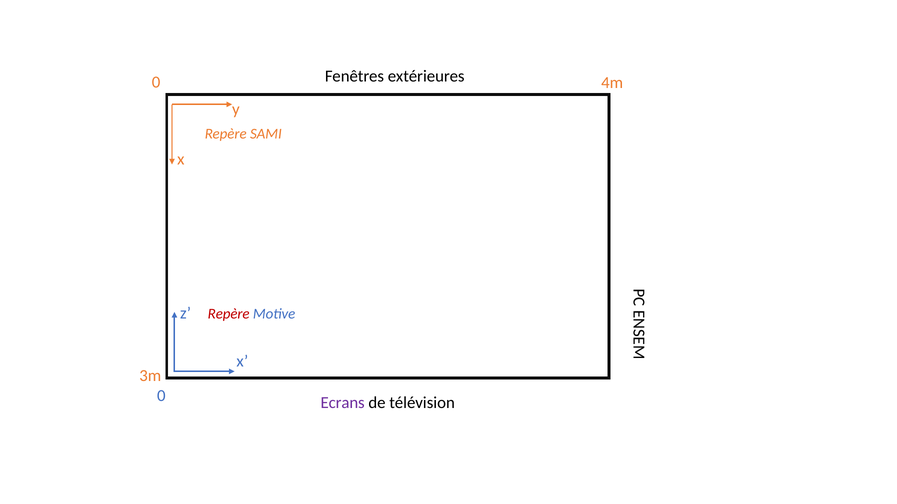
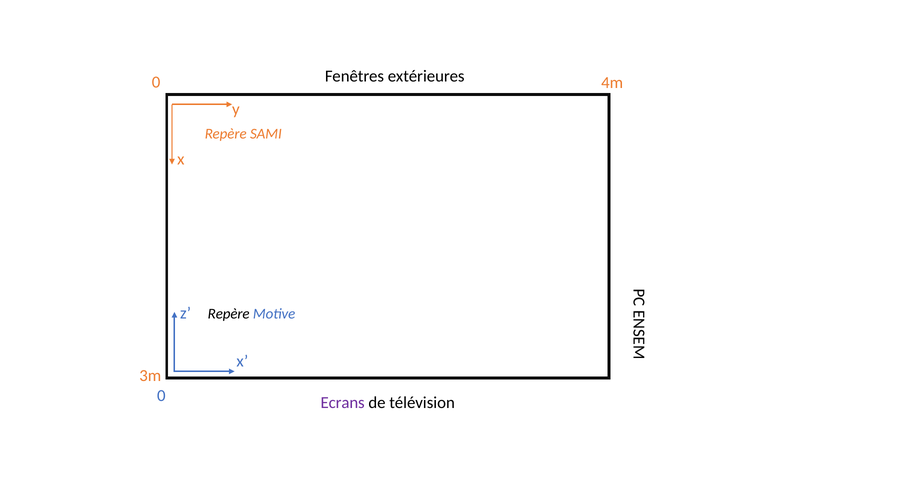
Repère colour: red -> black (229, 314)
